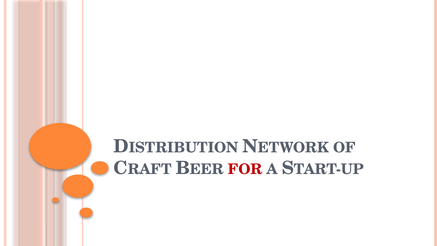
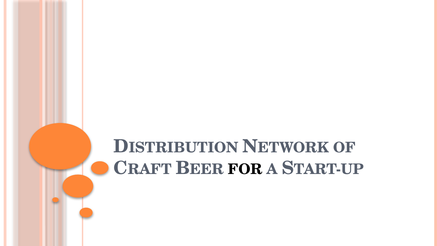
FOR colour: red -> black (245, 169)
